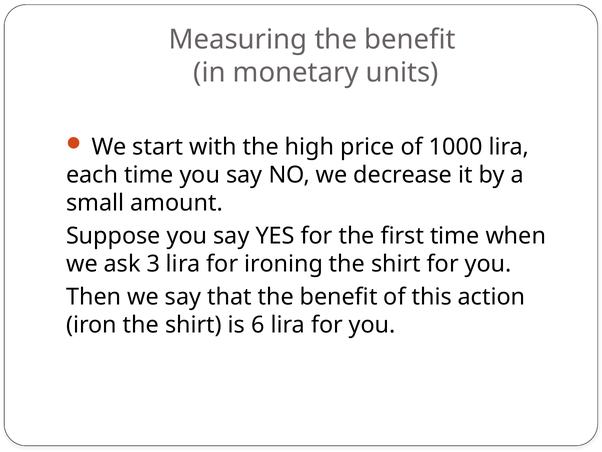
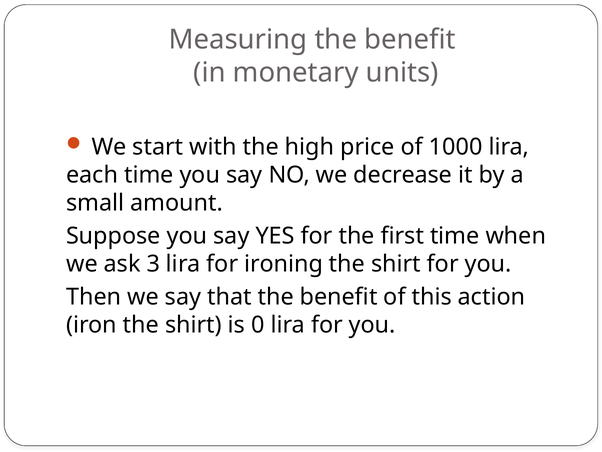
6: 6 -> 0 (258, 325)
